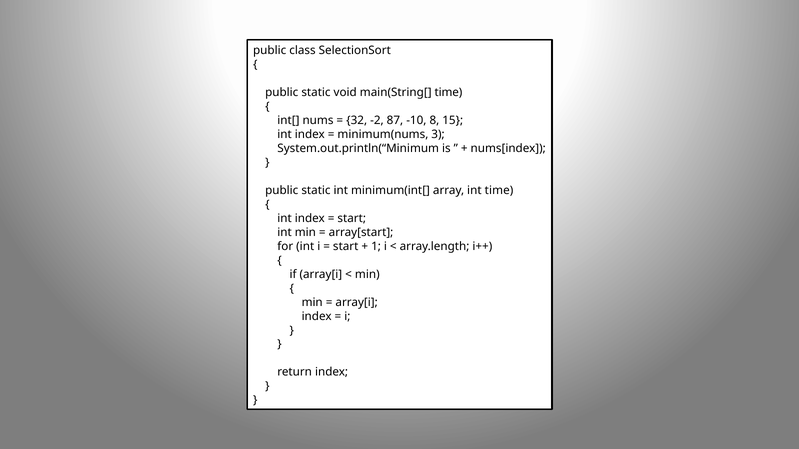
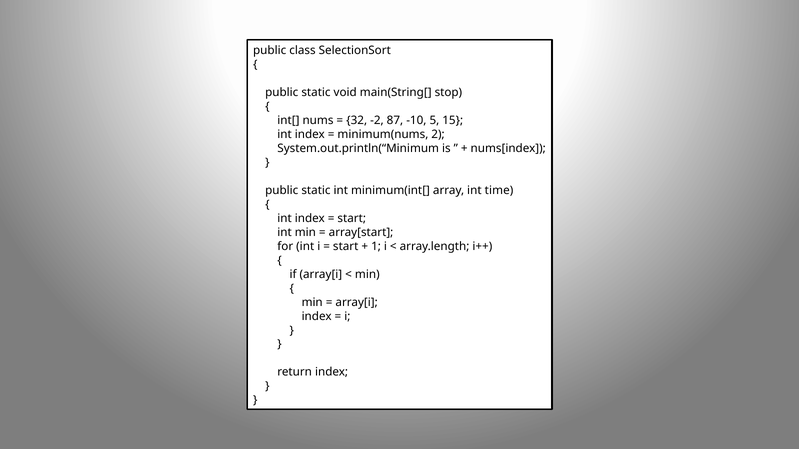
main(String[ time: time -> stop (448, 93)
8: 8 -> 5 (434, 121)
3: 3 -> 2 (438, 135)
